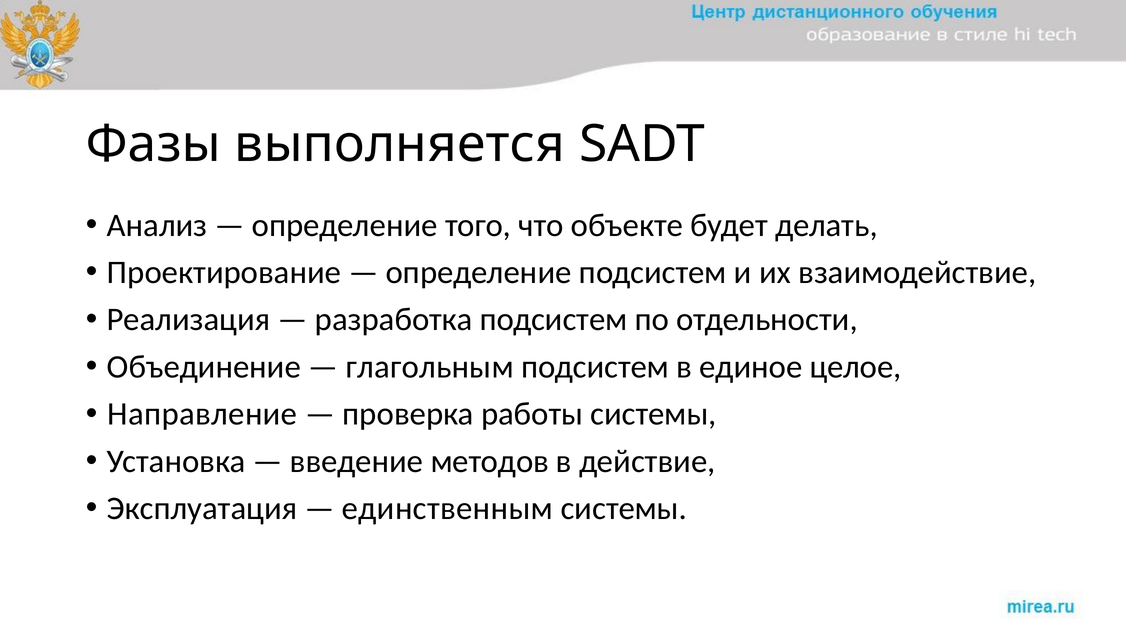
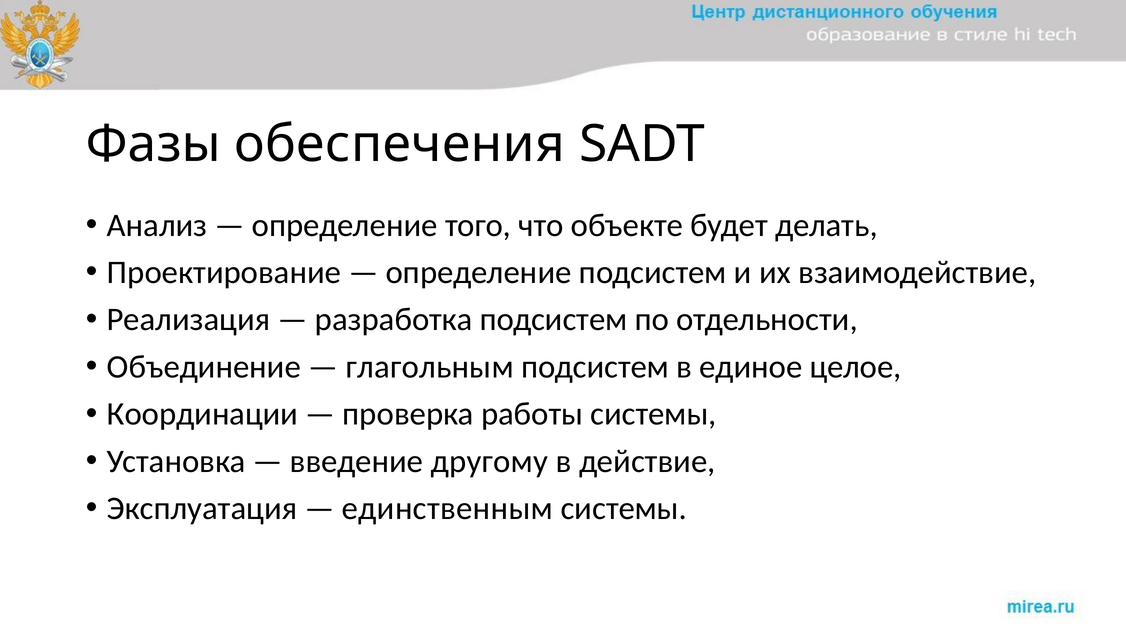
выполняется: выполняется -> обеспечения (400, 144)
Направление: Направление -> Координации (203, 414)
методов: методов -> другому (489, 461)
